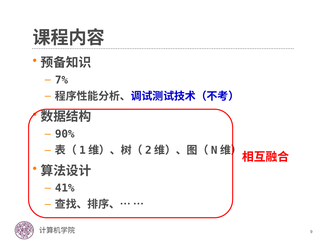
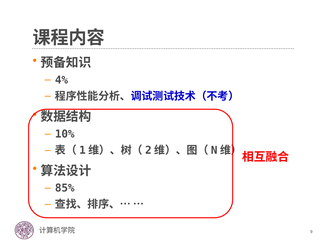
7%: 7% -> 4% (61, 80)
90%: 90% -> 10% (65, 134)
41%: 41% -> 85% (65, 188)
